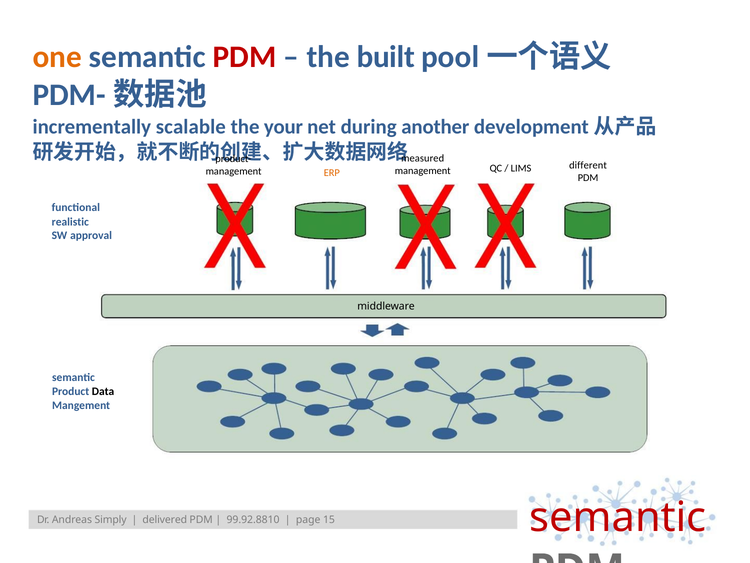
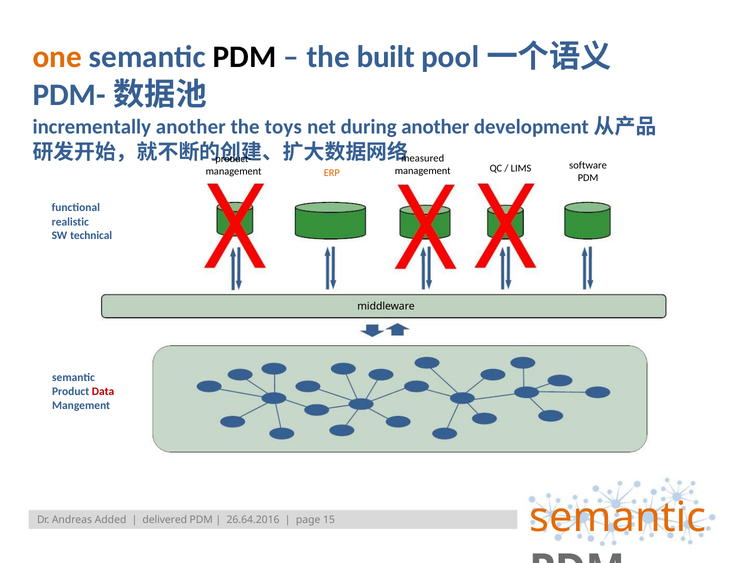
PDM colour: red -> black (244, 57)
incrementally scalable: scalable -> another (191, 127)
your: your -> toys (283, 127)
different: different -> software (588, 165)
approval: approval -> technical (91, 235)
Data colour: black -> red (103, 391)
semantic colour: red -> orange (618, 517)
Simply: Simply -> Added (111, 519)
99.92.8810: 99.92.8810 -> 26.64.2016 (253, 519)
